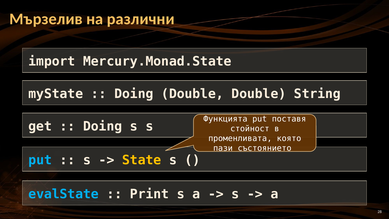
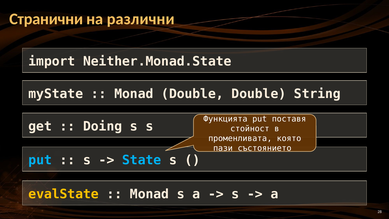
Мързелив: Мързелив -> Странични (46, 19)
Mercury.Monad.State: Mercury.Monad.State -> Neither.Monad.State (157, 61)
Doing: Doing -> Monad (134, 94)
State colour: yellow -> light blue (142, 160)
evalState colour: light blue -> yellow (64, 194)
Print: Print -> Monad (149, 194)
